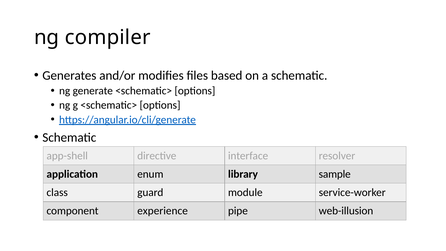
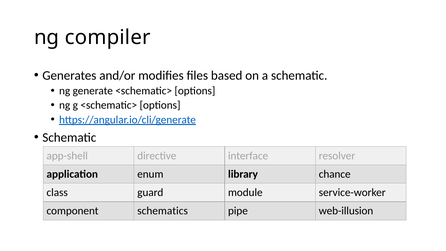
sample: sample -> chance (335, 174)
experience: experience -> schematics (163, 211)
